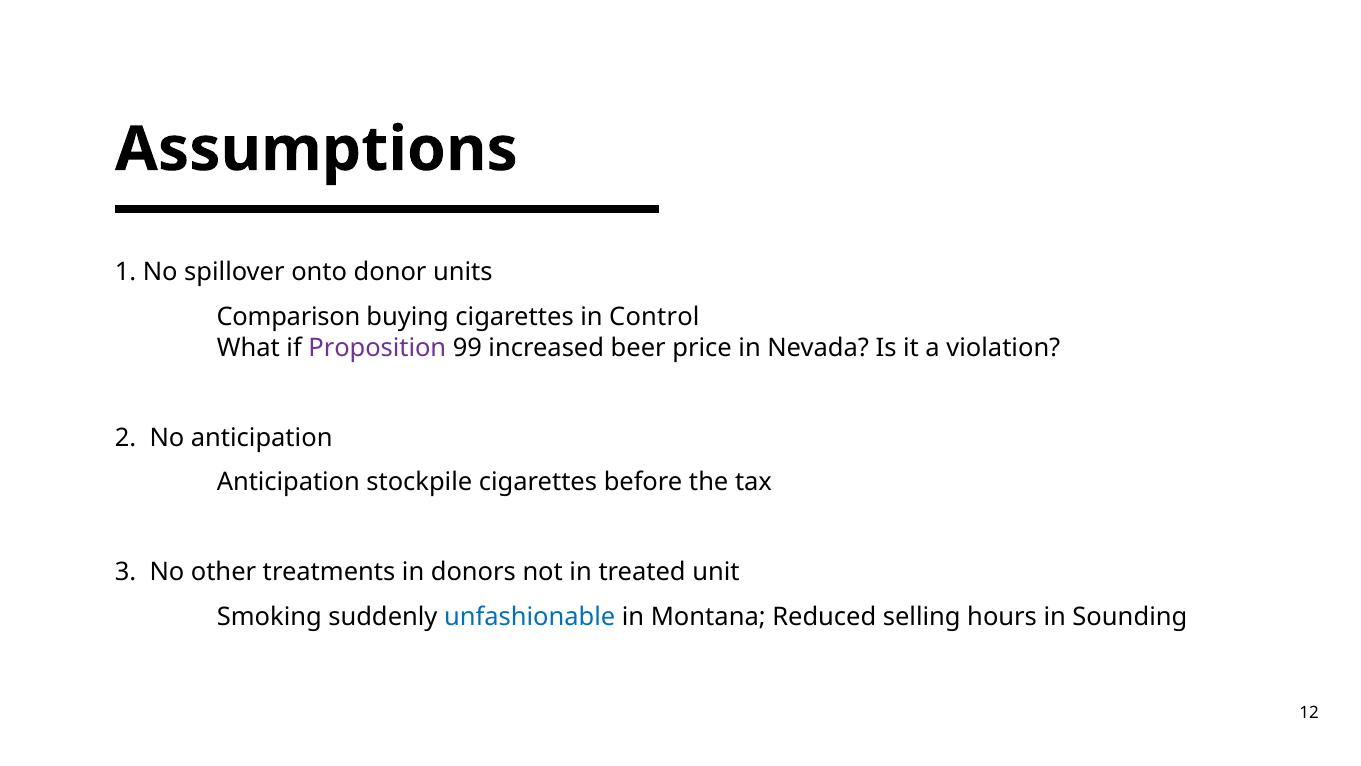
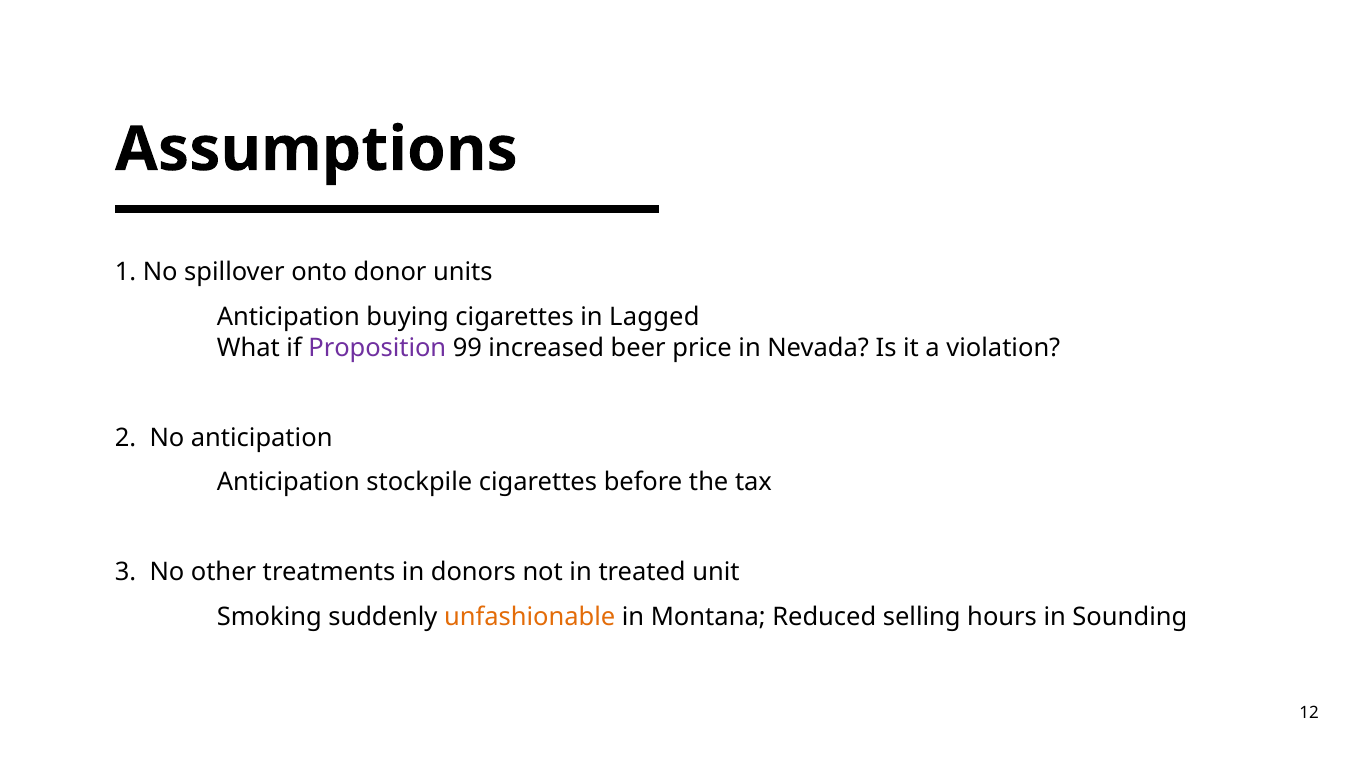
Comparison: Comparison -> Anticipation (288, 317)
Control: Control -> Lagged (654, 317)
unfashionable colour: blue -> orange (530, 617)
